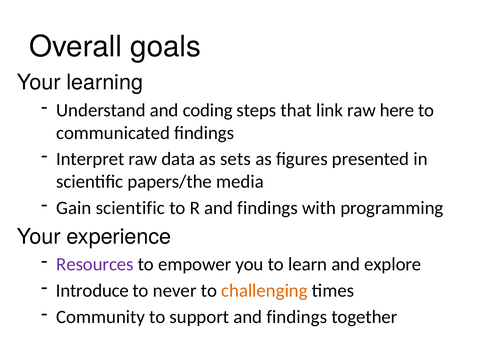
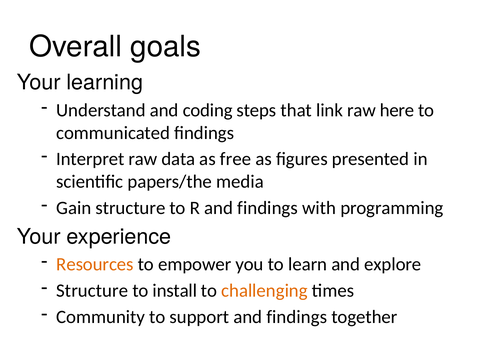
sets: sets -> free (236, 159)
Gain scientific: scientific -> structure (130, 208)
Resources colour: purple -> orange (95, 264)
Introduce: Introduce -> Structure (92, 291)
never: never -> install (175, 291)
